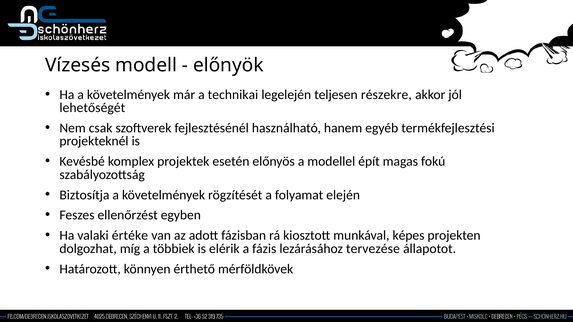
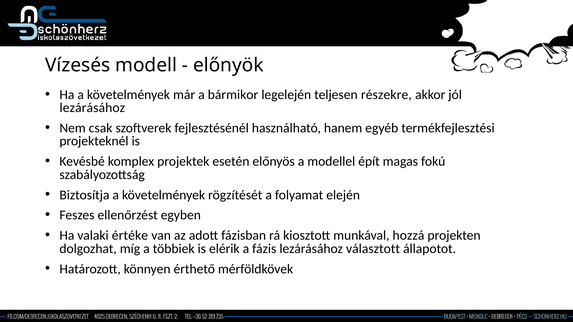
technikai: technikai -> bármikor (233, 95)
lehetőségét: lehetőségét -> lezárásához (92, 108)
képes: képes -> hozzá (408, 236)
tervezése: tervezése -> választott (373, 249)
